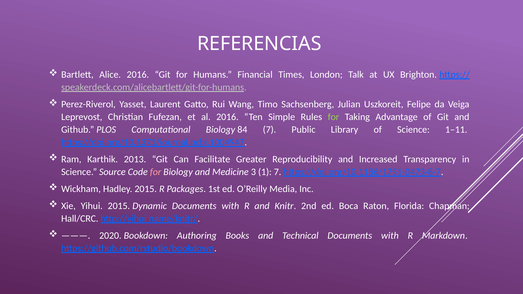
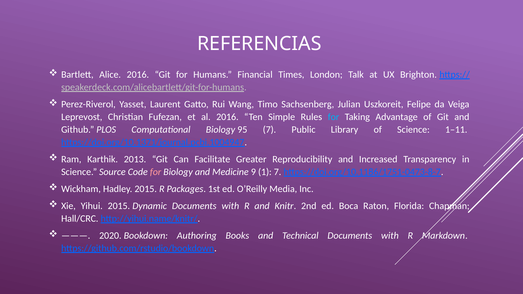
for colour: light green -> light blue (333, 117)
84: 84 -> 95 (242, 130)
3: 3 -> 9 (253, 172)
